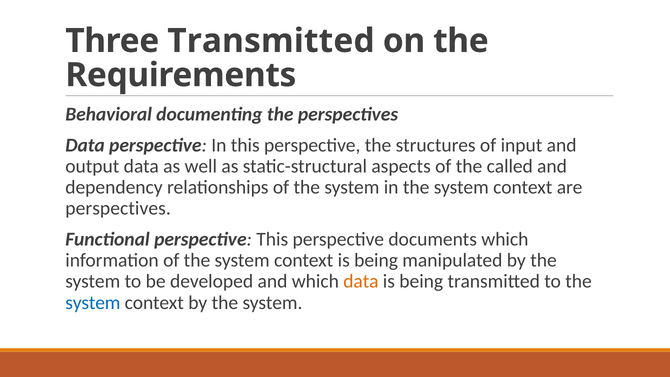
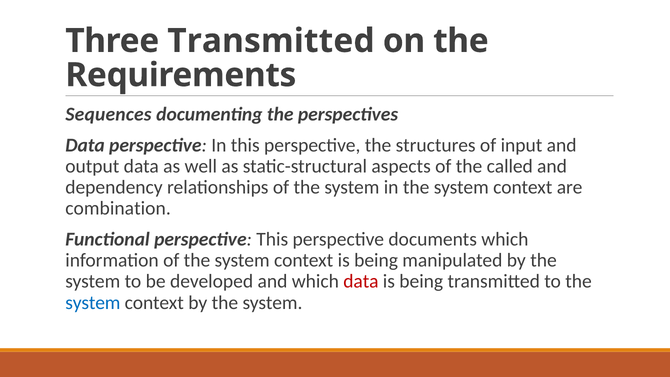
Behavioral: Behavioral -> Sequences (109, 114)
perspectives: perspectives -> combination (118, 208)
data colour: orange -> red (361, 281)
